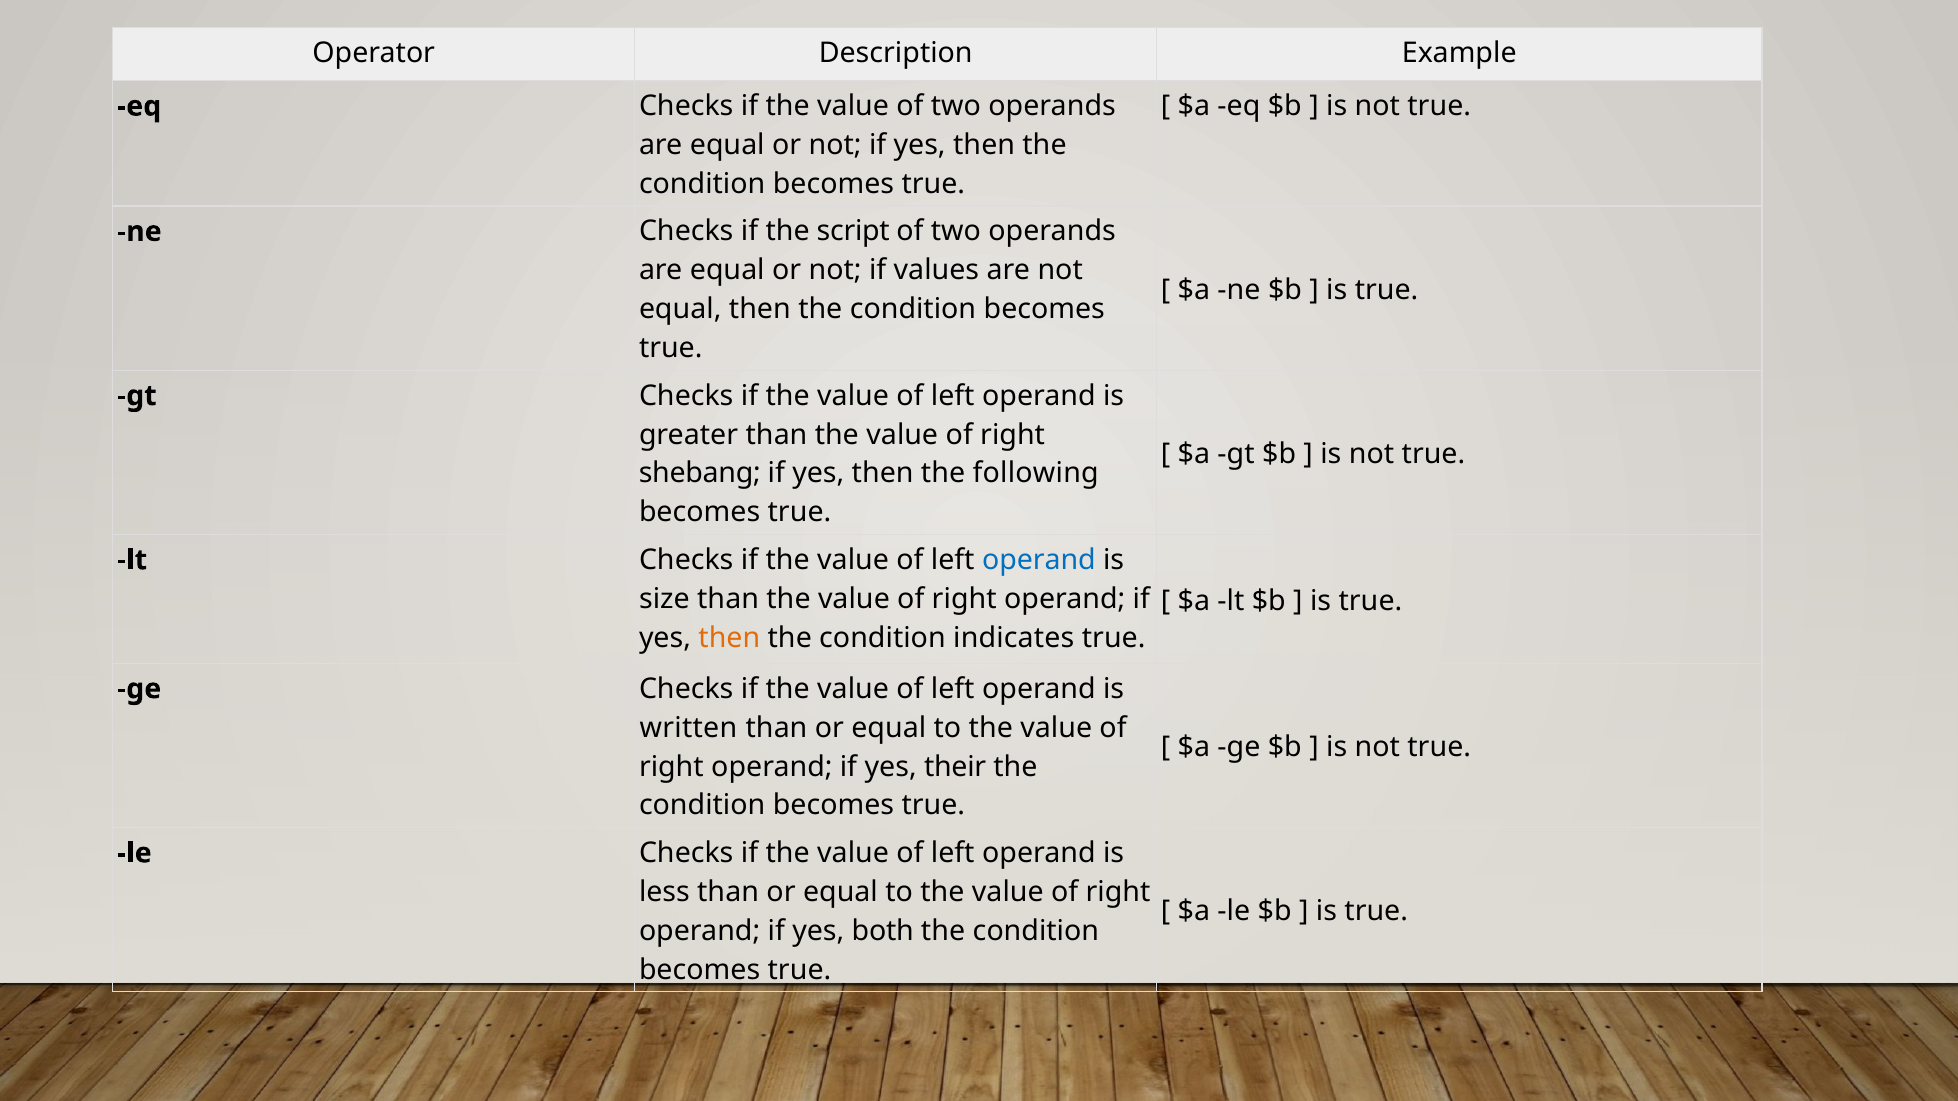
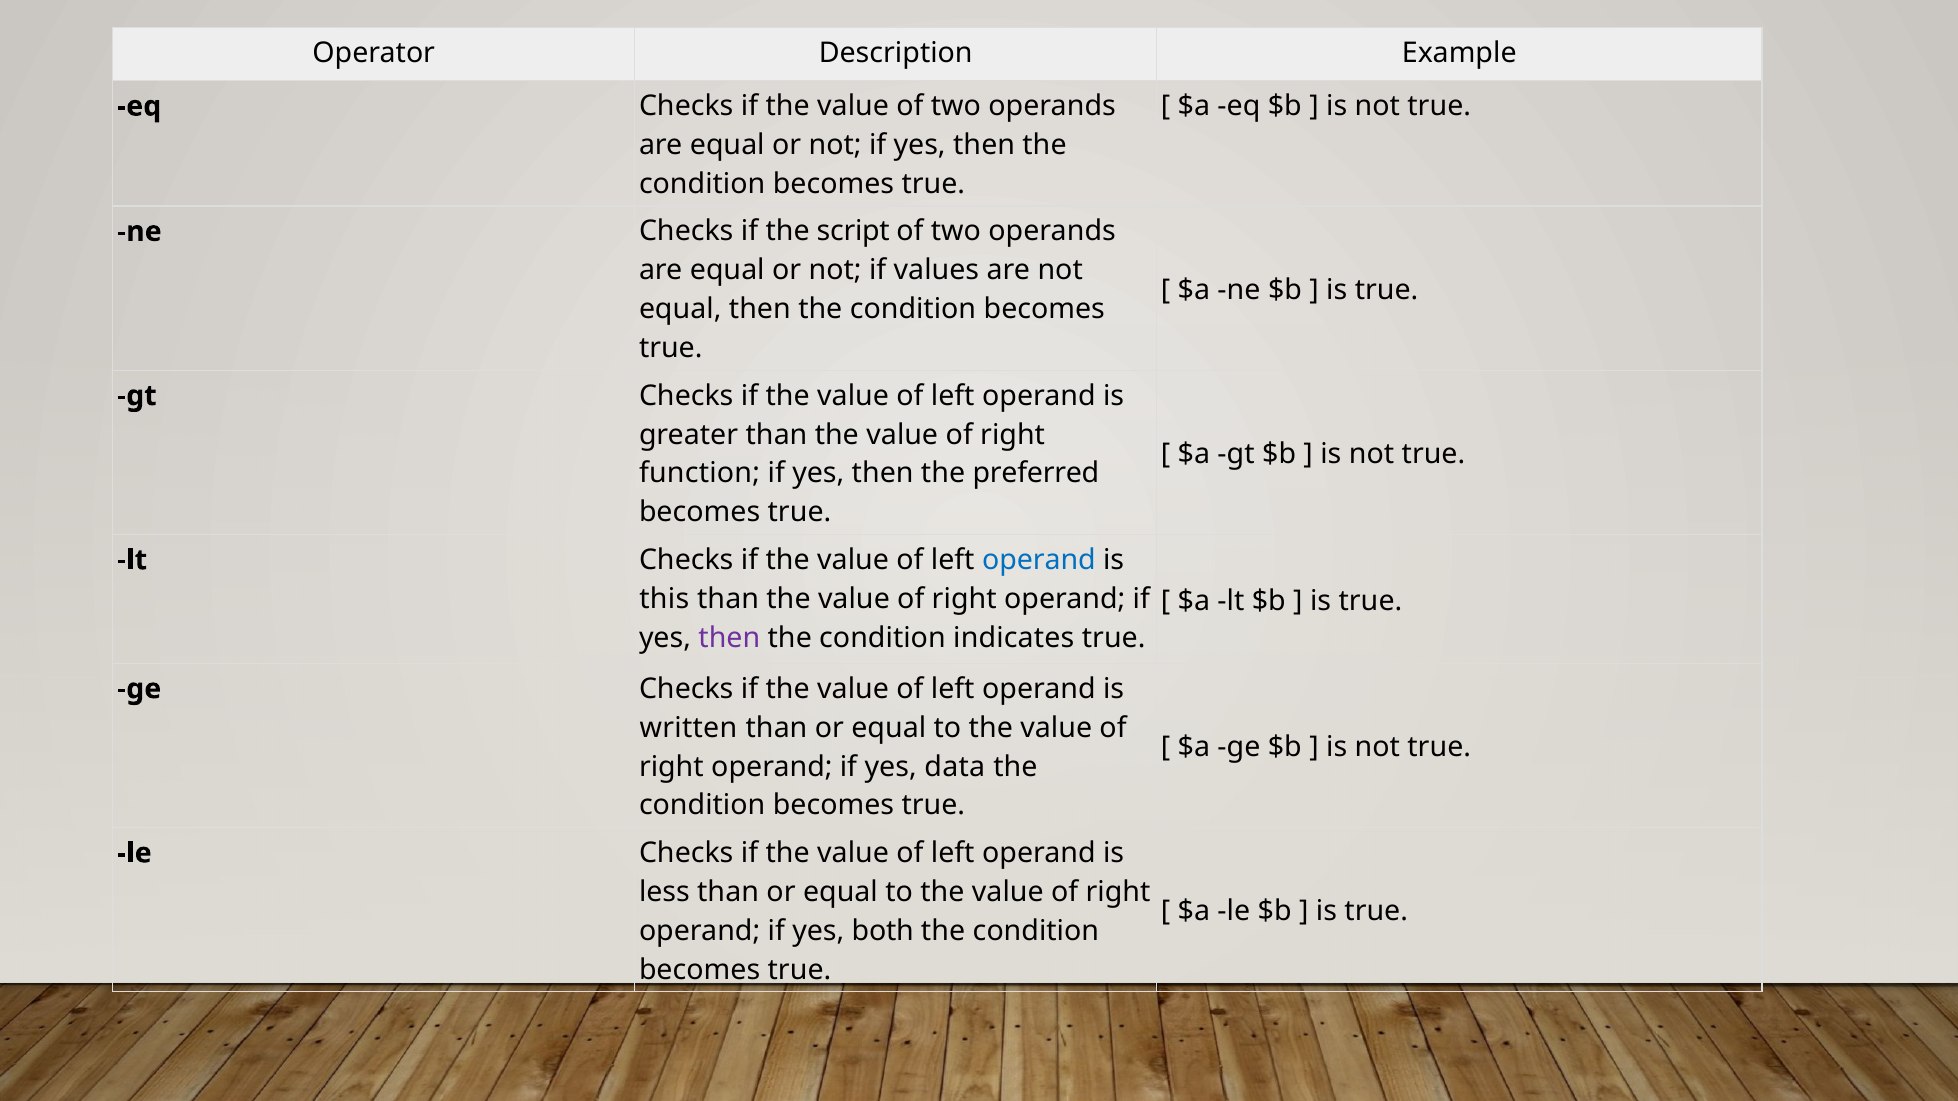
shebang: shebang -> function (699, 474)
following: following -> preferred (1036, 474)
size: size -> this (664, 599)
then colour: orange -> purple (729, 638)
their: their -> data (955, 767)
